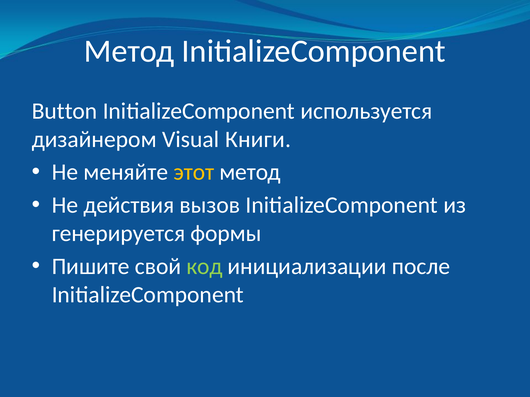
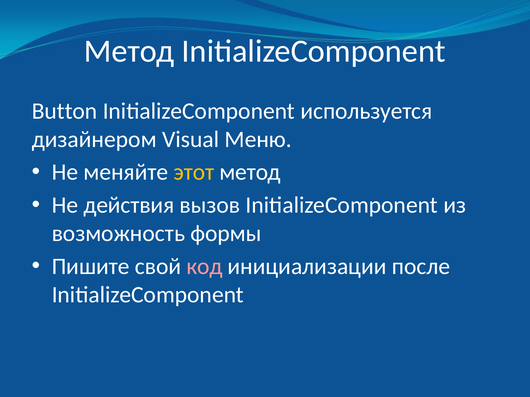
Книги: Книги -> Меню (258, 139)
генерируется: генерируется -> возможность (118, 234)
код colour: light green -> pink (205, 267)
